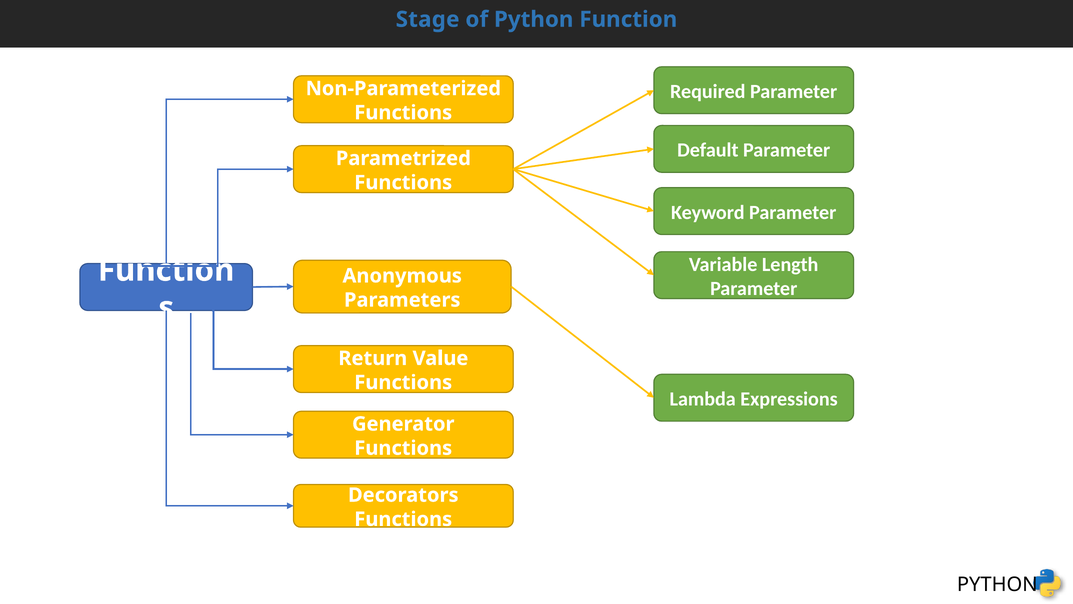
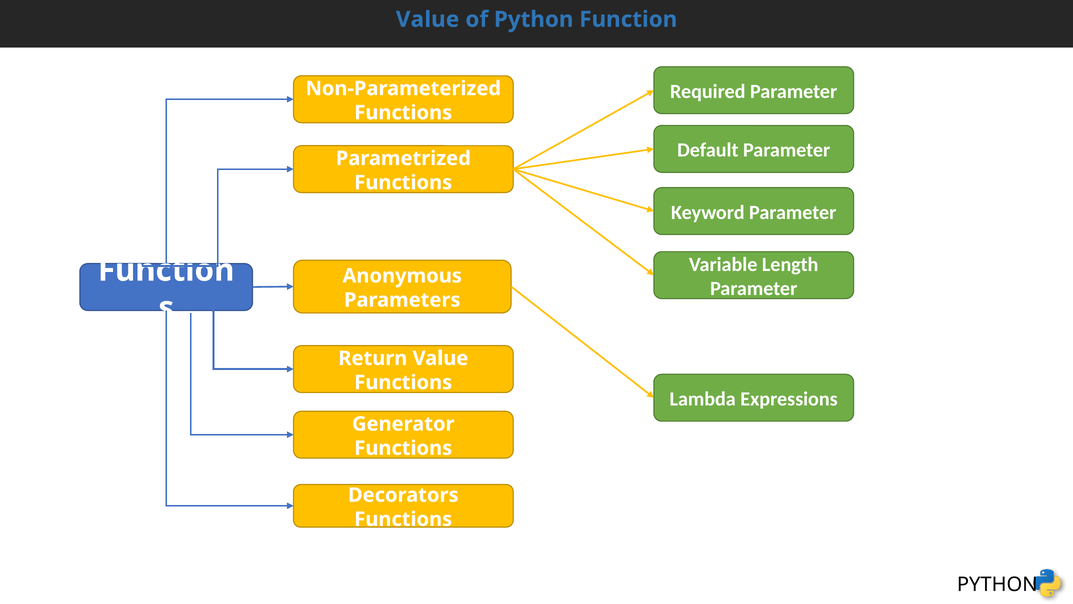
Stage: Stage -> Value (428, 19)
